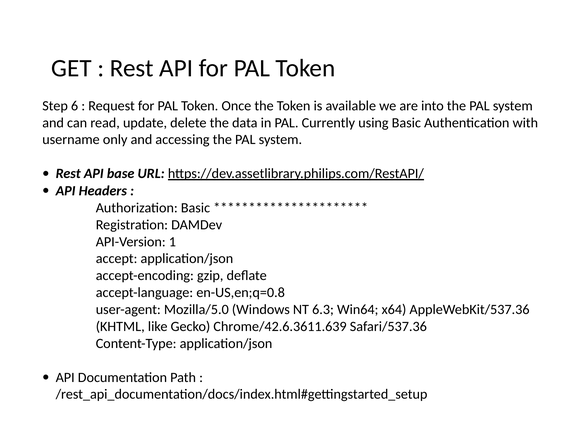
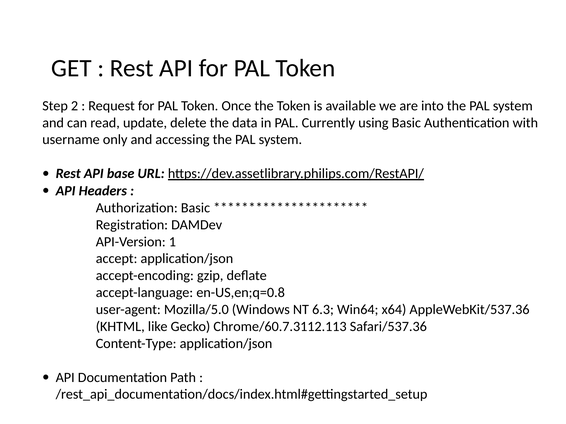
6: 6 -> 2 (75, 106)
Chrome/42.6.3611.639: Chrome/42.6.3611.639 -> Chrome/60.7.3112.113 (280, 327)
